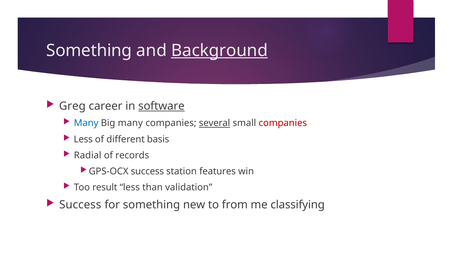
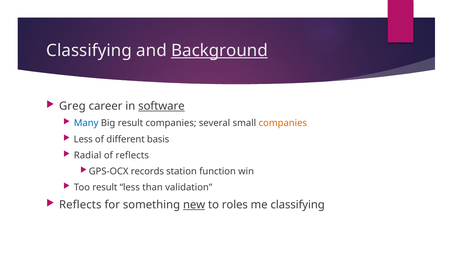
Something: Something -> Classifying (89, 50)
Big many: many -> result (130, 123)
several underline: present -> none (215, 123)
companies colour: red -> orange (283, 123)
of records: records -> reflects (132, 155)
GPS-OCX success: success -> records (147, 171)
features: features -> function (218, 171)
Success: Success -> Reflects (80, 205)
new underline: none -> present (194, 205)
from: from -> roles (235, 205)
